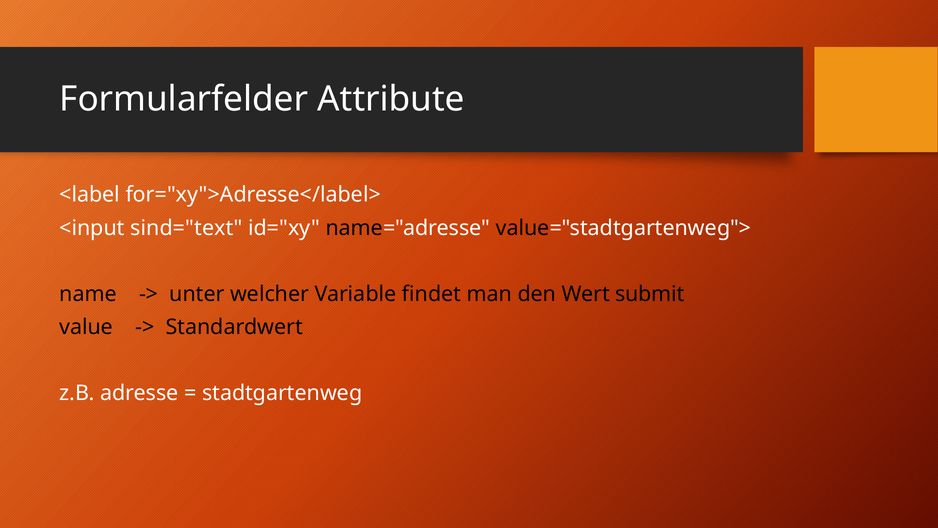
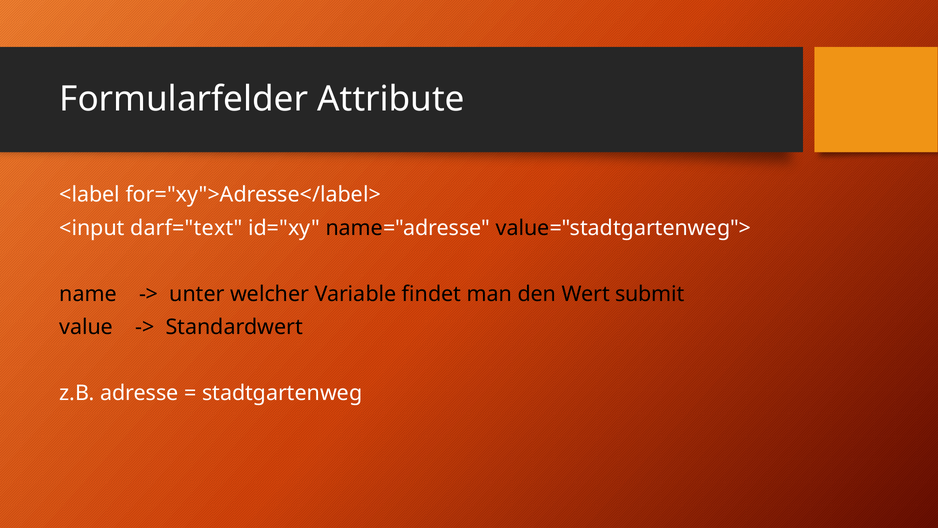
sind="text: sind="text -> darf="text (186, 228)
